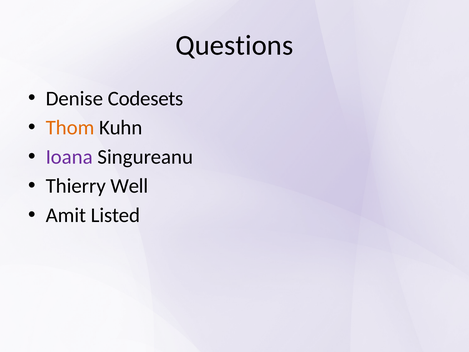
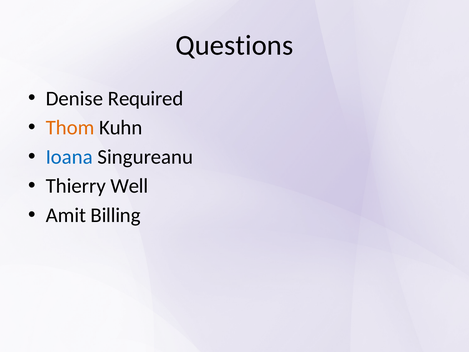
Codesets: Codesets -> Required (146, 98)
Ioana colour: purple -> blue (69, 157)
Listed: Listed -> Billing (116, 215)
